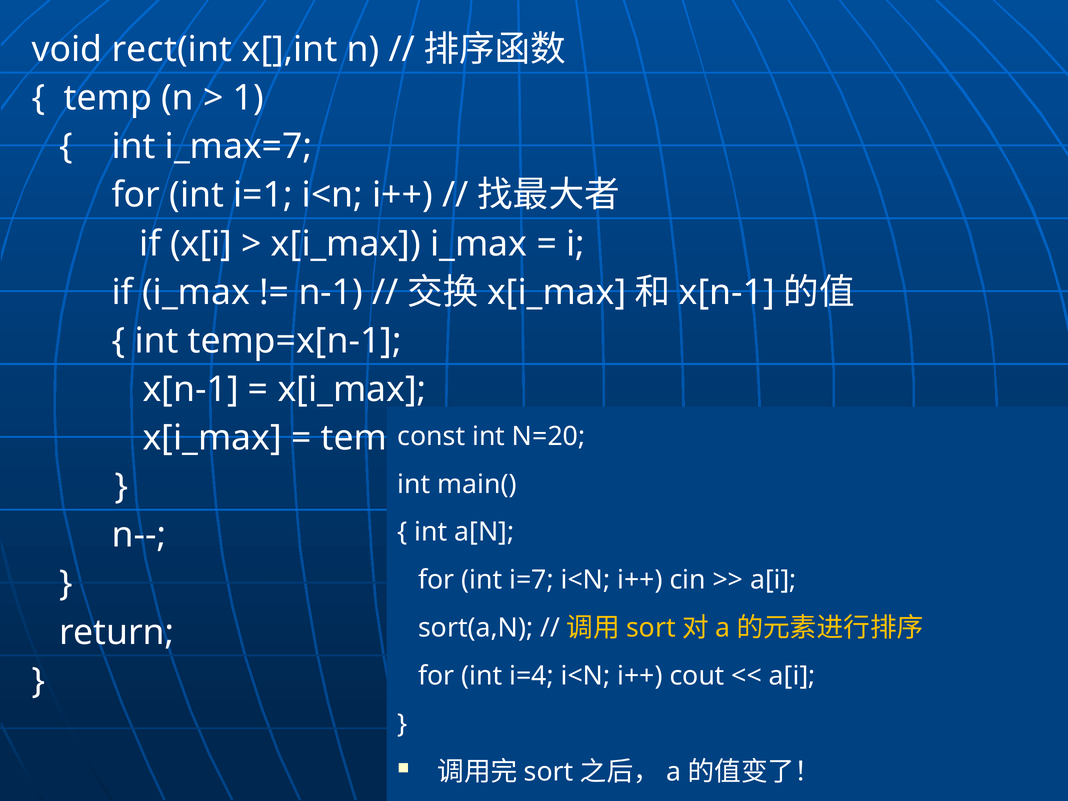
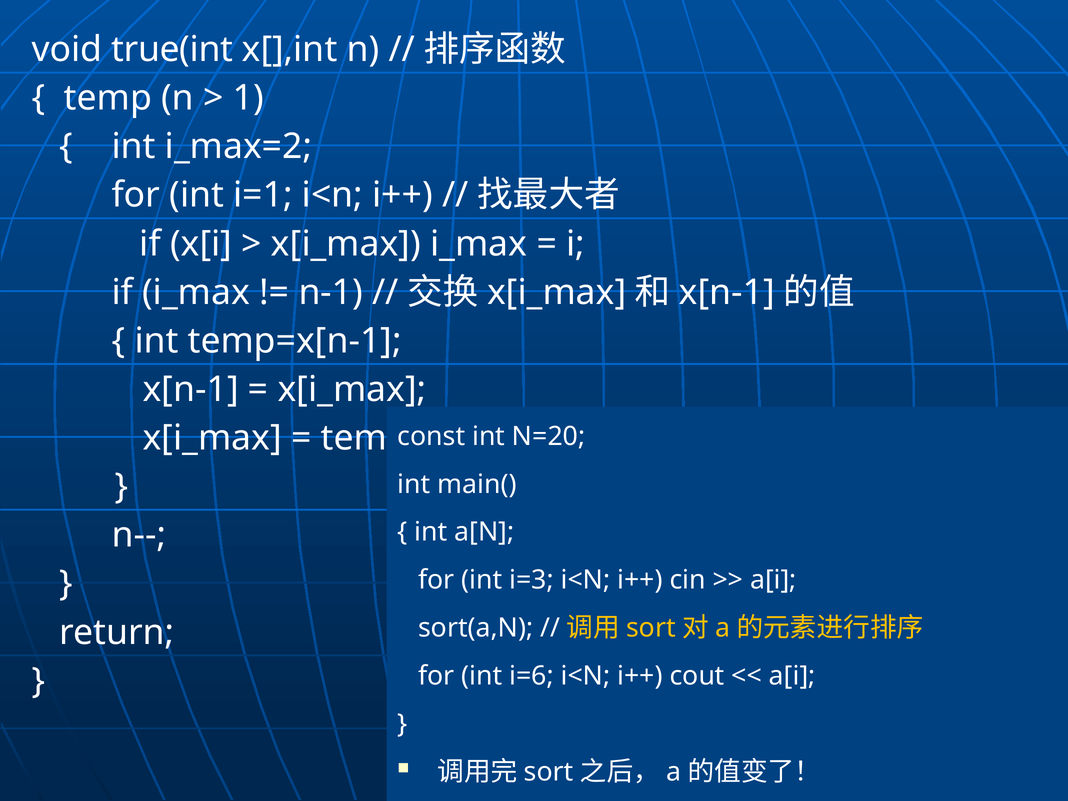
rect(int: rect(int -> true(int (172, 50)
i_max=7: i_max=7 -> i_max=2 (239, 147)
i=7: i=7 -> i=3 (532, 580)
i=4: i=4 -> i=6 (532, 676)
